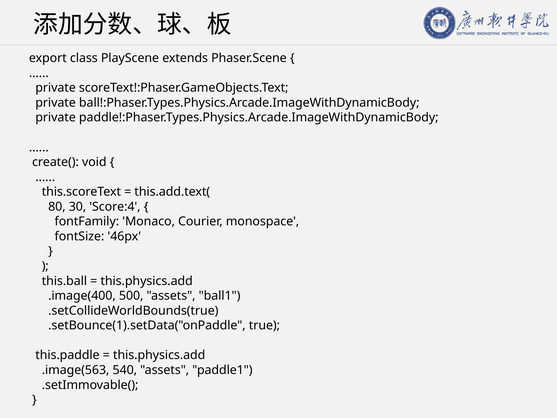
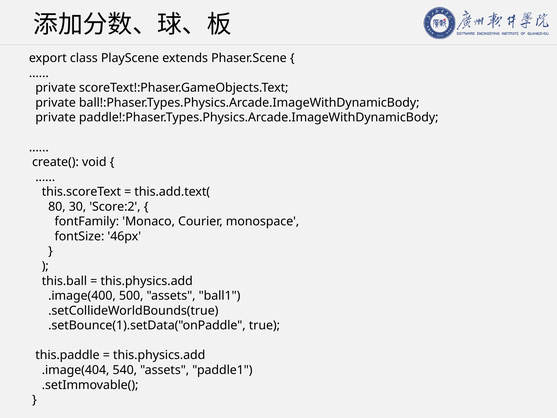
Score:4: Score:4 -> Score:2 (115, 207)
.image(563: .image(563 -> .image(404 (76, 370)
